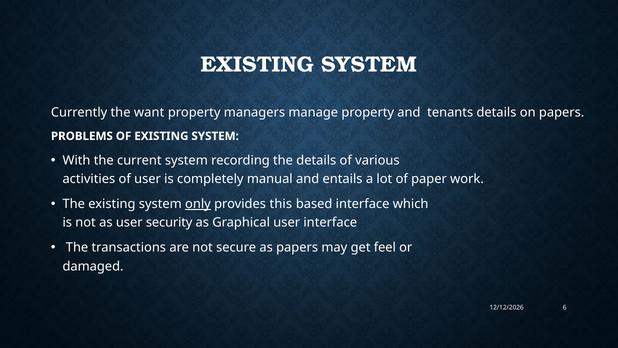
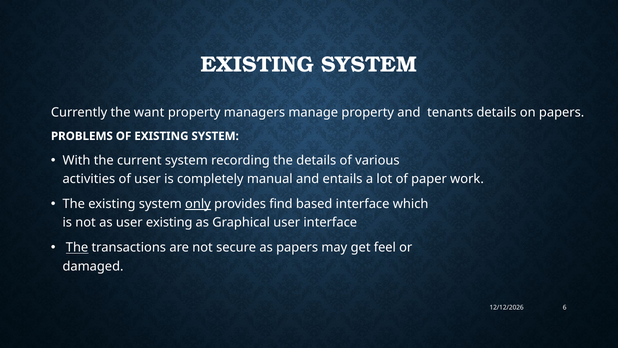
this: this -> find (281, 204)
user security: security -> existing (169, 222)
The underline: none -> present (77, 247)
